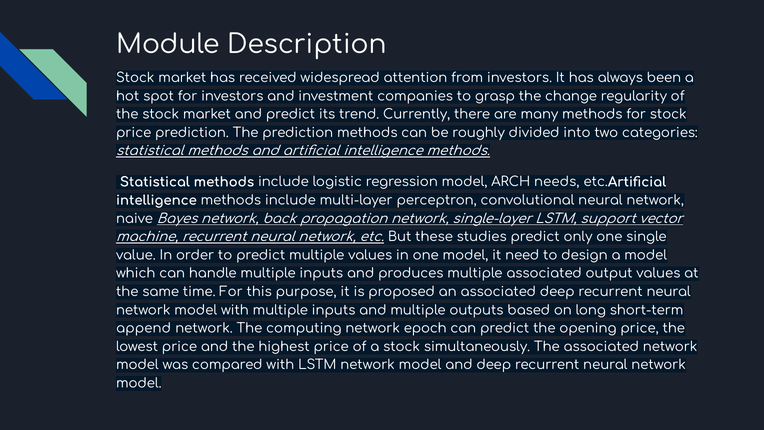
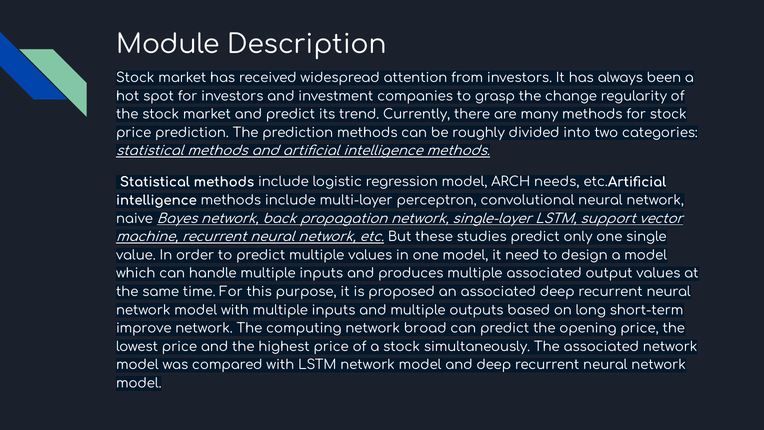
append: append -> improve (144, 328)
epoch: epoch -> broad (425, 328)
